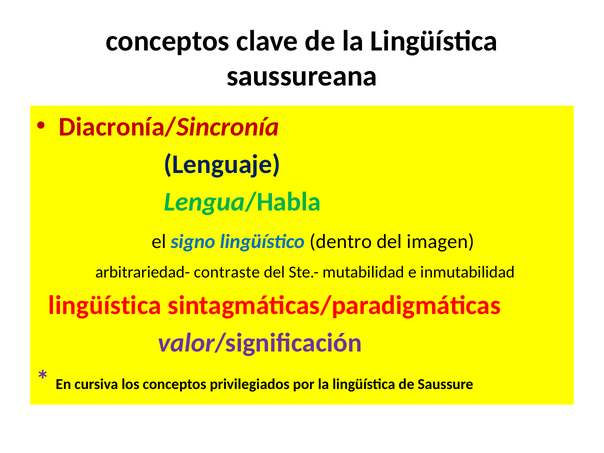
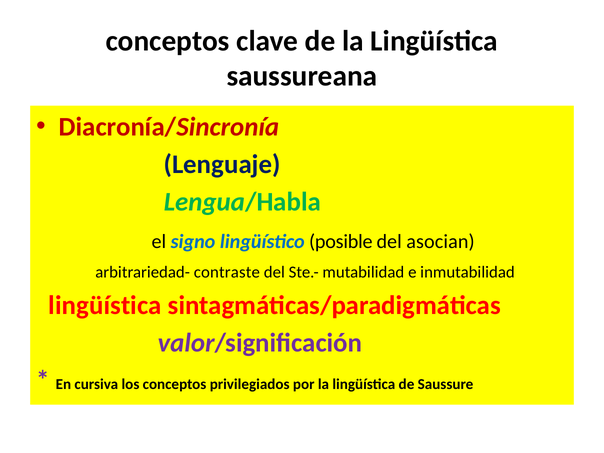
dentro: dentro -> posible (341, 242)
imagen: imagen -> asocian (441, 242)
